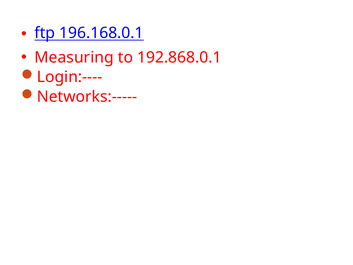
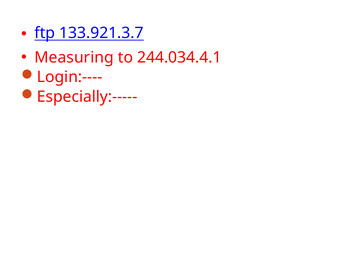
196.168.0.1: 196.168.0.1 -> 133.921.3.7 (101, 33)
192.868.0.1: 192.868.0.1 -> 244.034.4.1 (179, 57)
Networks:-----: Networks:----- -> Especially:----- (87, 97)
